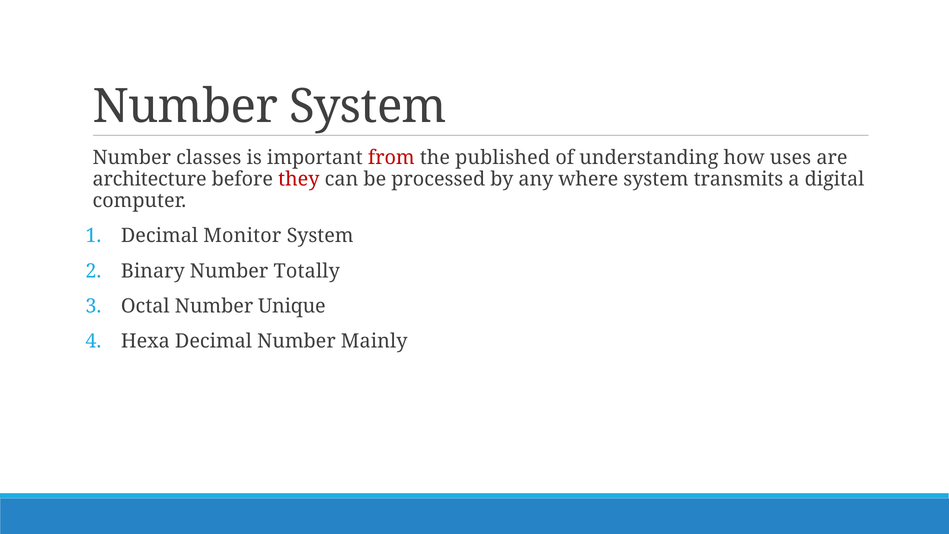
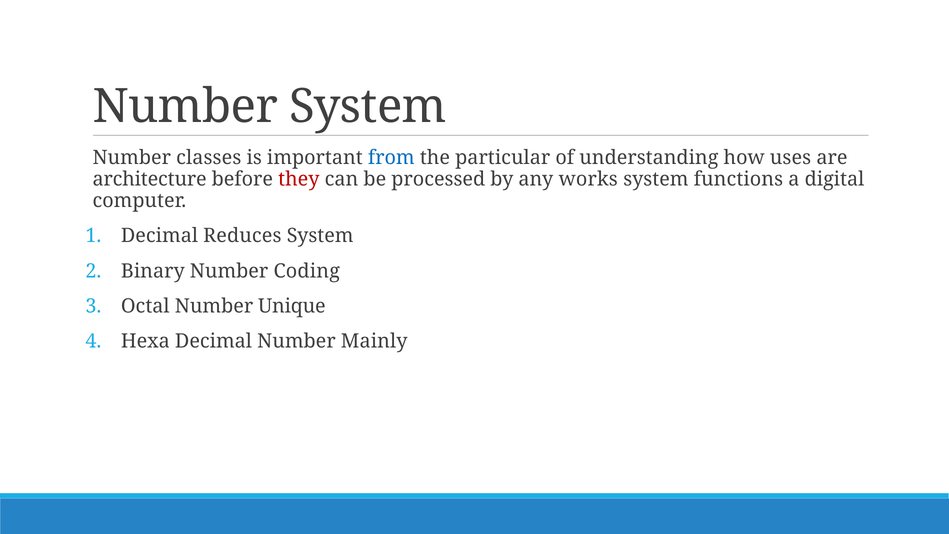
from colour: red -> blue (391, 158)
published: published -> particular (503, 158)
where: where -> works (588, 179)
transmits: transmits -> functions (738, 179)
Monitor: Monitor -> Reduces (242, 236)
Totally: Totally -> Coding (307, 271)
